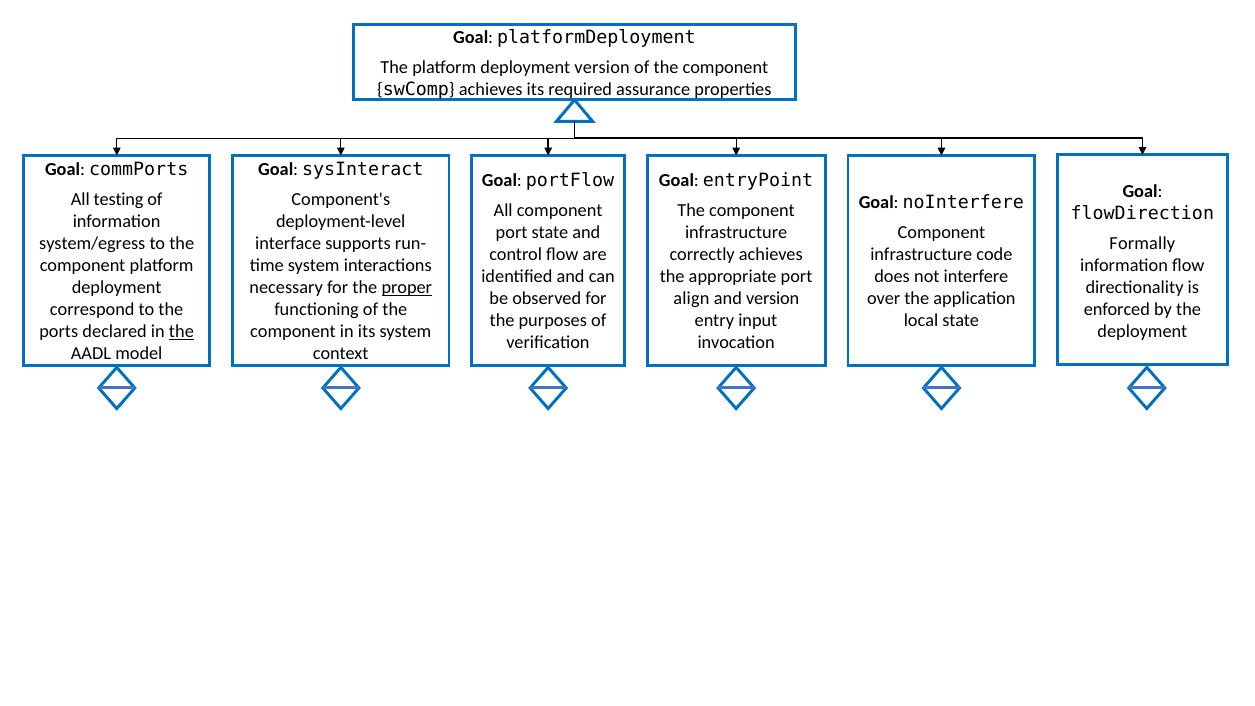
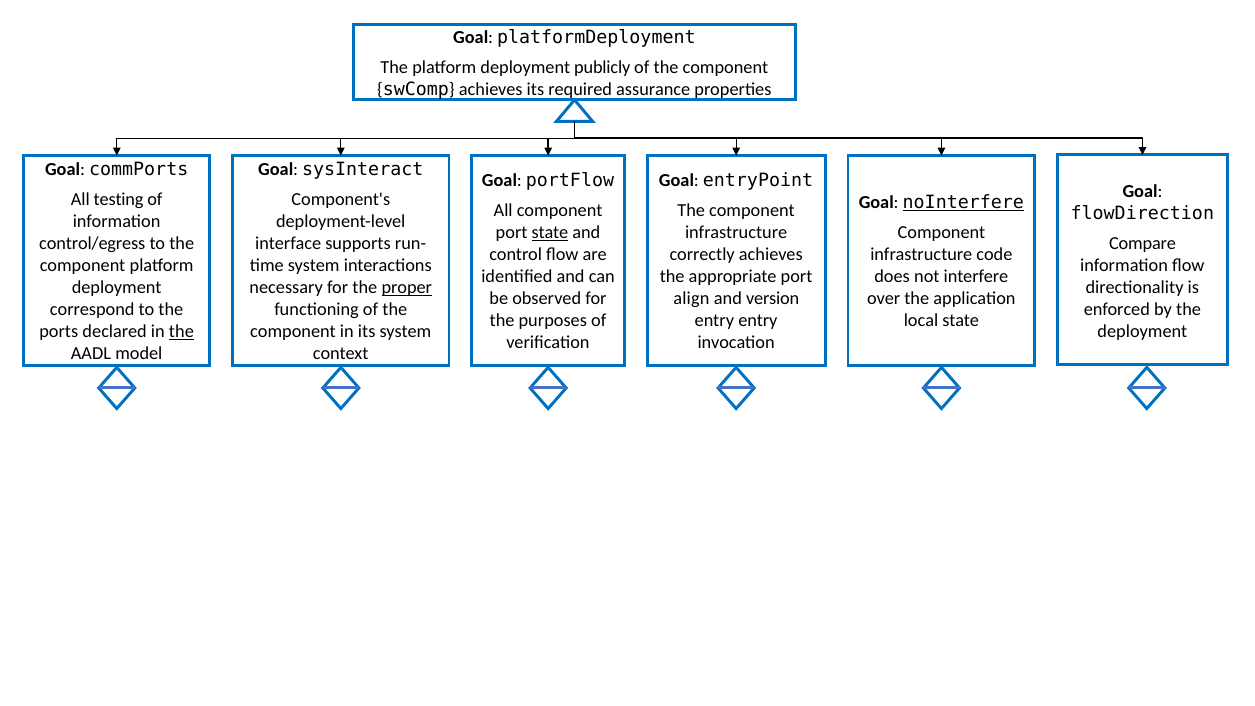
deployment version: version -> publicly (602, 67)
noInterfere underline: none -> present (963, 203)
state underline: none -> present (550, 233)
Formally: Formally -> Compare (1143, 243)
system/egress: system/egress -> control/egress (92, 244)
entry input: input -> entry (758, 321)
